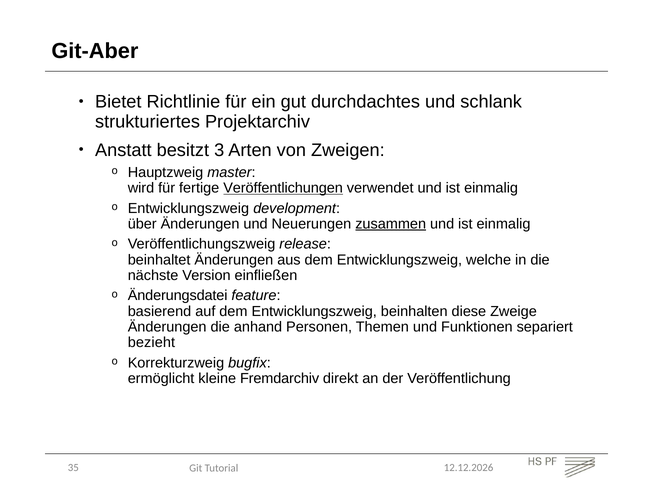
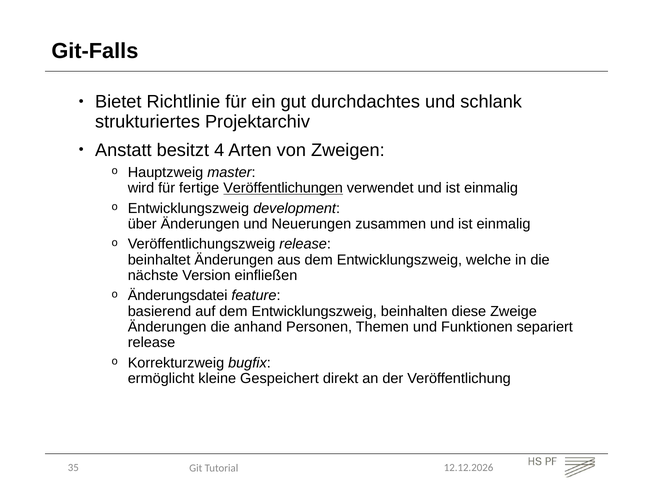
Git-Aber: Git-Aber -> Git-Falls (95, 51)
3: 3 -> 4 (219, 150)
zusammen underline: present -> none (391, 224)
bezieht: bezieht -> release (151, 342)
Fremdarchiv: Fremdarchiv -> Gespeichert (279, 378)
